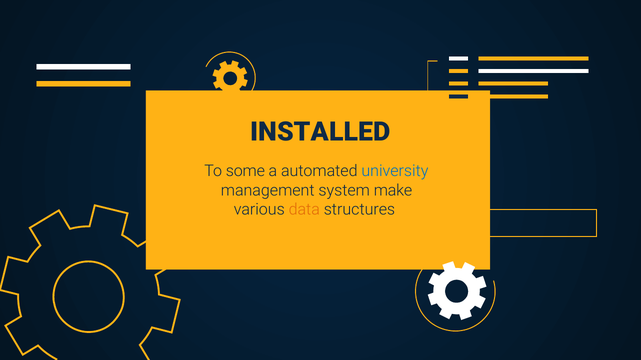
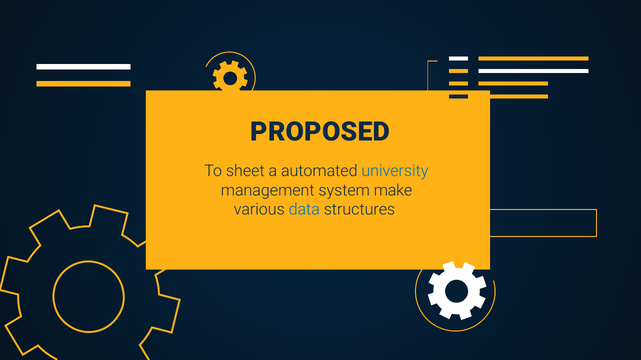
INSTALLED: INSTALLED -> PROPOSED (320, 132)
some: some -> sheet (245, 171)
data colour: orange -> blue (304, 210)
